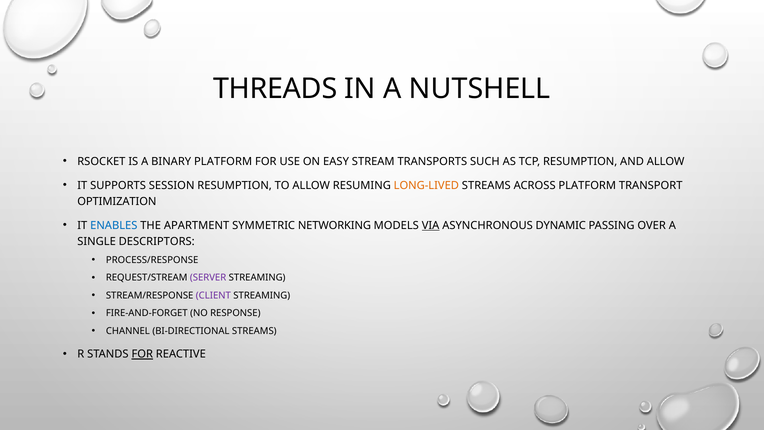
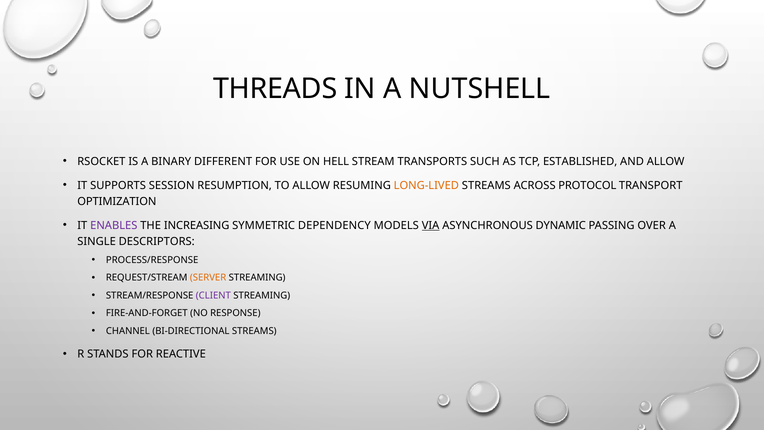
BINARY PLATFORM: PLATFORM -> DIFFERENT (223, 161)
EASY: EASY -> HELL (336, 161)
TCP RESUMPTION: RESUMPTION -> ESTABLISHED (580, 161)
ACROSS PLATFORM: PLATFORM -> PROTOCOL (587, 185)
ENABLES colour: blue -> purple (114, 225)
APARTMENT: APARTMENT -> INCREASING (197, 225)
NETWORKING: NETWORKING -> DEPENDENCY (334, 225)
SERVER colour: purple -> orange (208, 278)
FOR underline: present -> none (142, 354)
